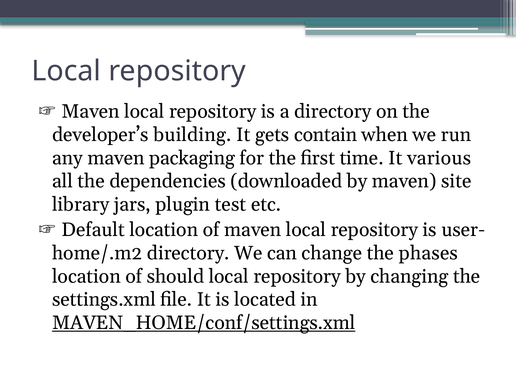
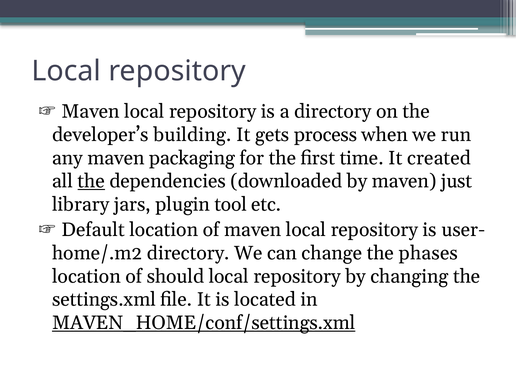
contain: contain -> process (326, 135)
various: various -> created (439, 158)
the underline: none -> present (91, 181)
site: site -> just (457, 181)
test: test -> tool (231, 204)
